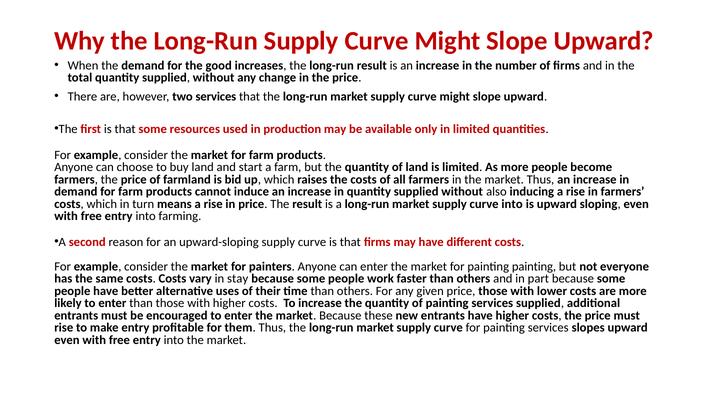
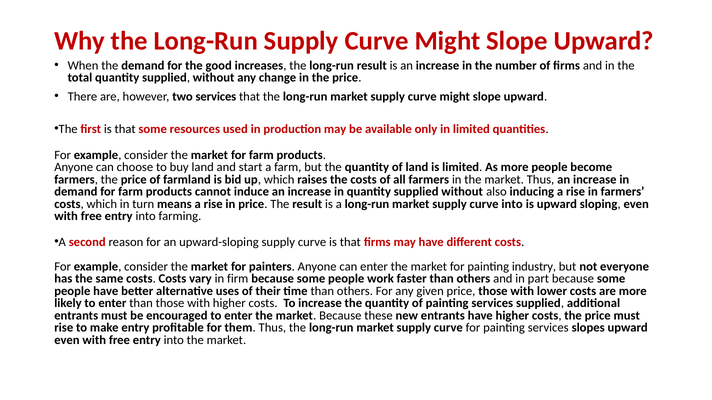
painting painting: painting -> industry (534, 267)
stay: stay -> firm (238, 279)
